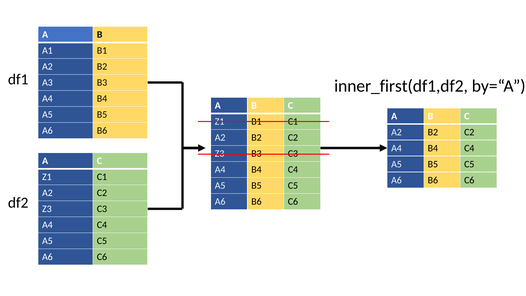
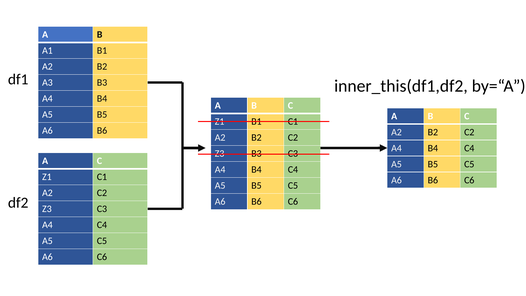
inner_first(df1,df2: inner_first(df1,df2 -> inner_this(df1,df2 (401, 86)
